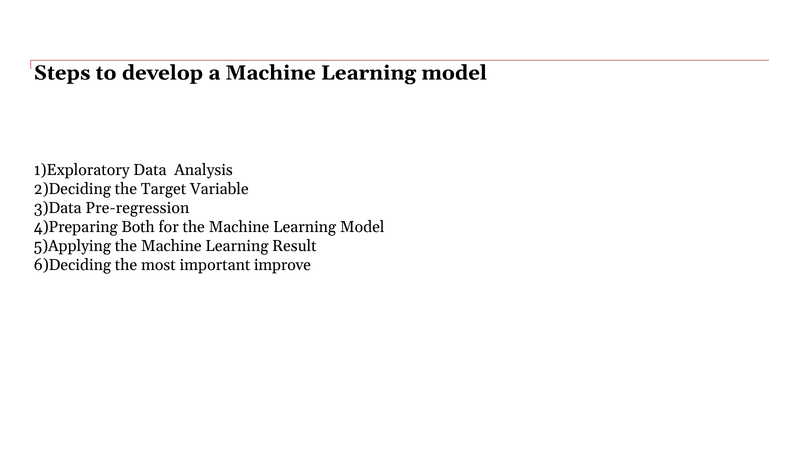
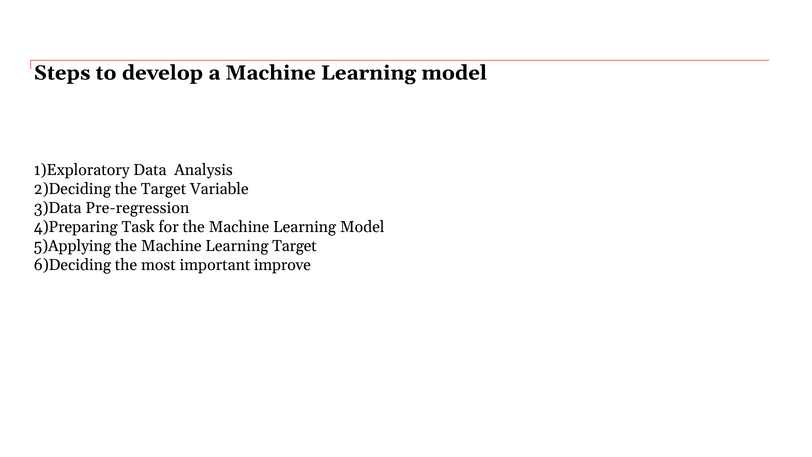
Both: Both -> Task (138, 227)
Learning Result: Result -> Target (294, 246)
